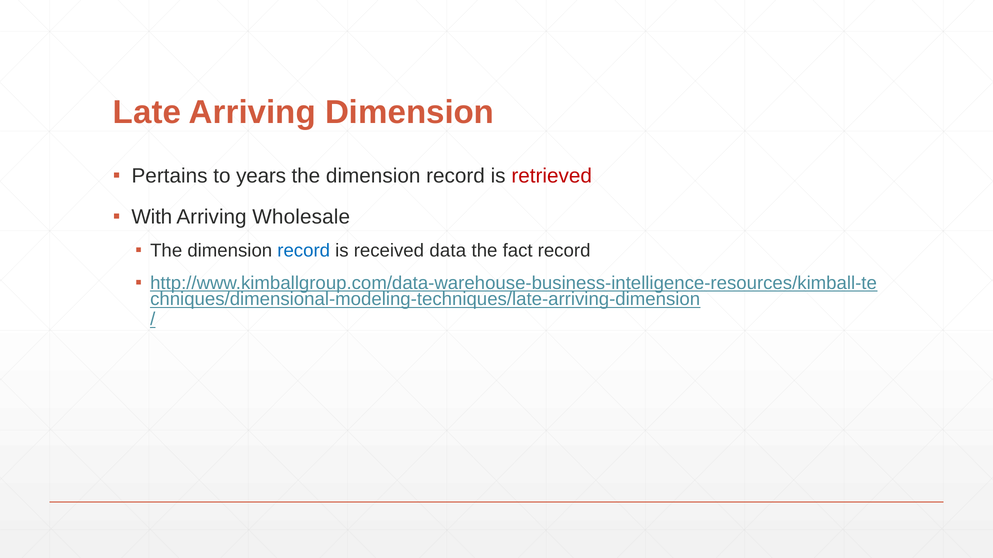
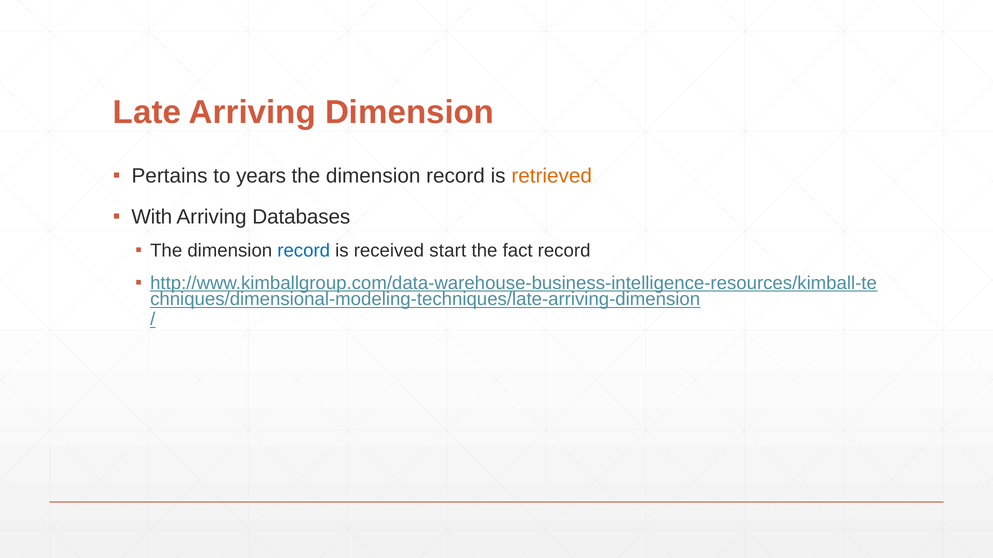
retrieved colour: red -> orange (552, 176)
Wholesale: Wholesale -> Databases (301, 217)
data: data -> start (448, 251)
